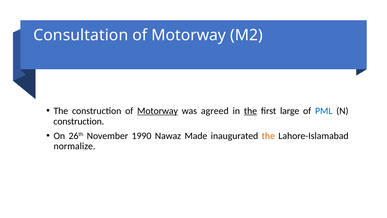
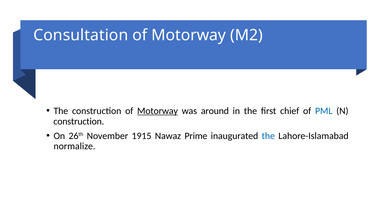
agreed: agreed -> around (215, 111)
the underline: present -> none (250, 111)
large: large -> chief (290, 111)
1990: 1990 -> 1915 (142, 136)
Made: Made -> Prime (196, 136)
the colour: orange -> blue (268, 136)
